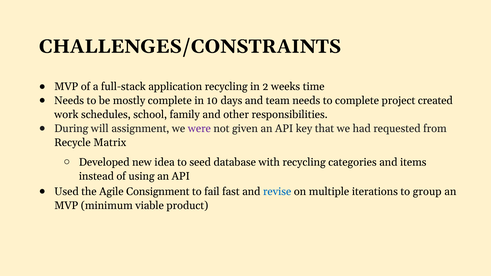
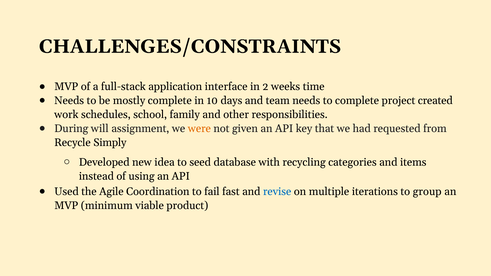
application recycling: recycling -> interface (226, 87)
were colour: purple -> orange (199, 129)
Matrix: Matrix -> Simply (110, 143)
Consignment: Consignment -> Coordination (158, 192)
